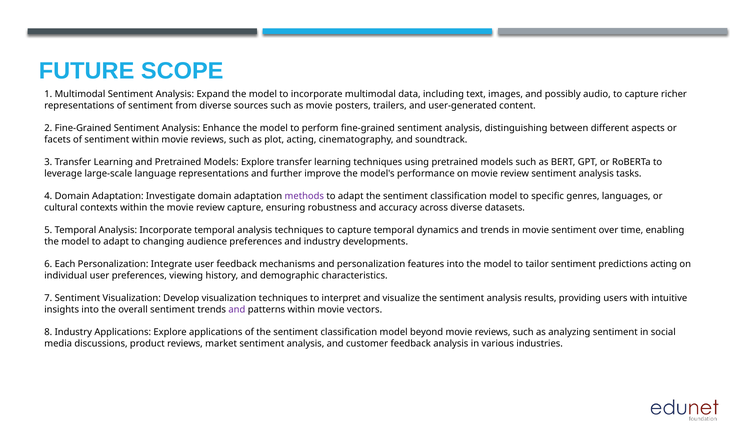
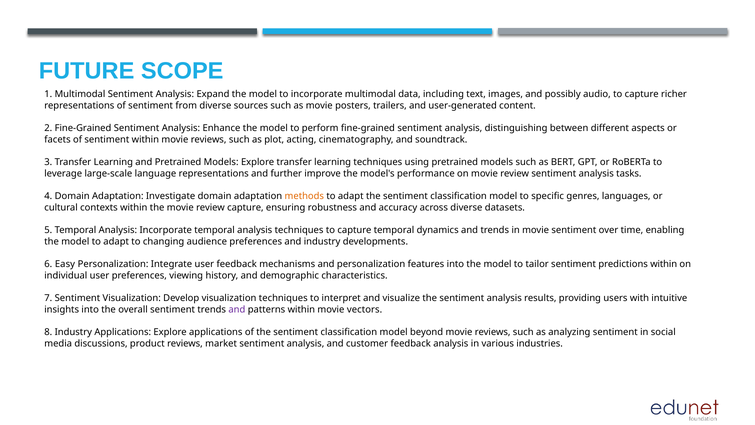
methods colour: purple -> orange (304, 196)
Each: Each -> Easy (65, 264)
predictions acting: acting -> within (664, 264)
